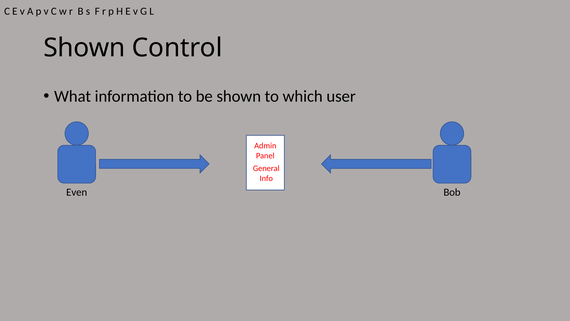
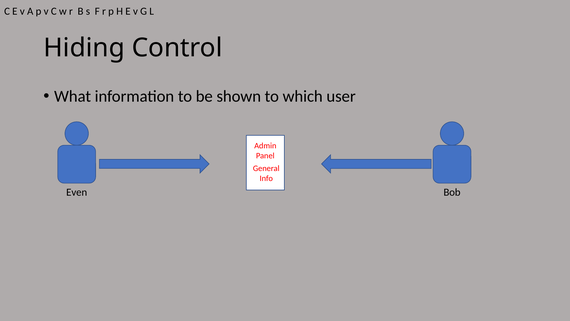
Shown: Shown -> Hiding (84, 48)
